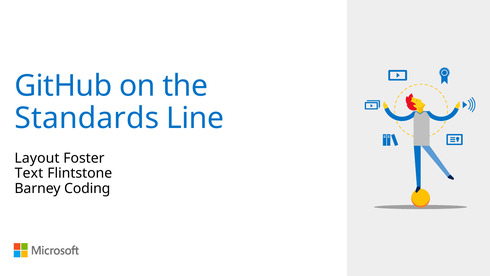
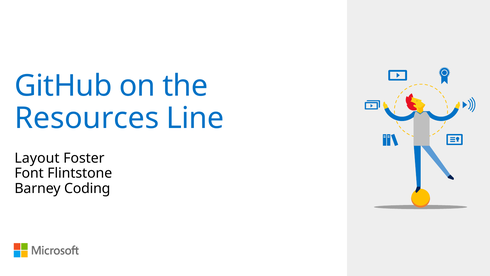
Standards: Standards -> Resources (87, 118)
Text: Text -> Font (29, 173)
